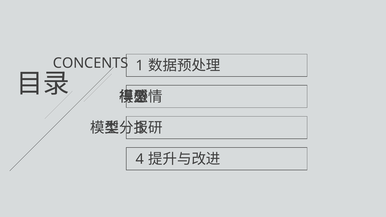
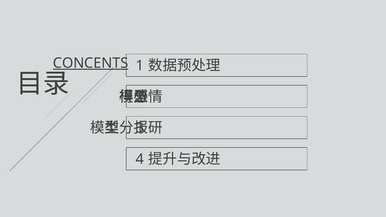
CONCENTS underline: none -> present (91, 63)
